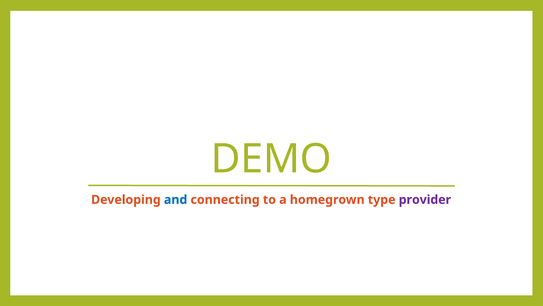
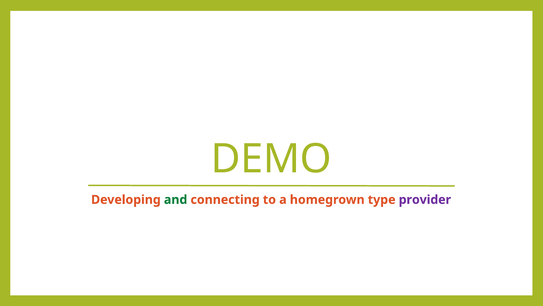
and colour: blue -> green (176, 199)
